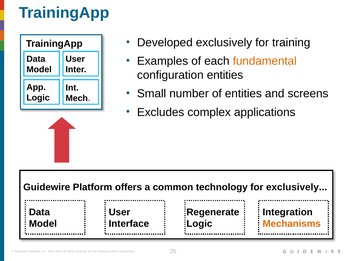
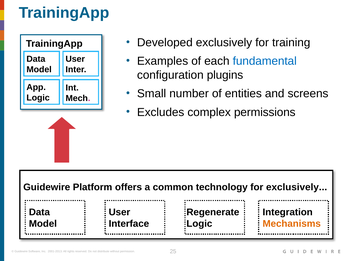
fundamental colour: orange -> blue (265, 61)
configuration entities: entities -> plugins (225, 75)
applications: applications -> permissions (265, 113)
